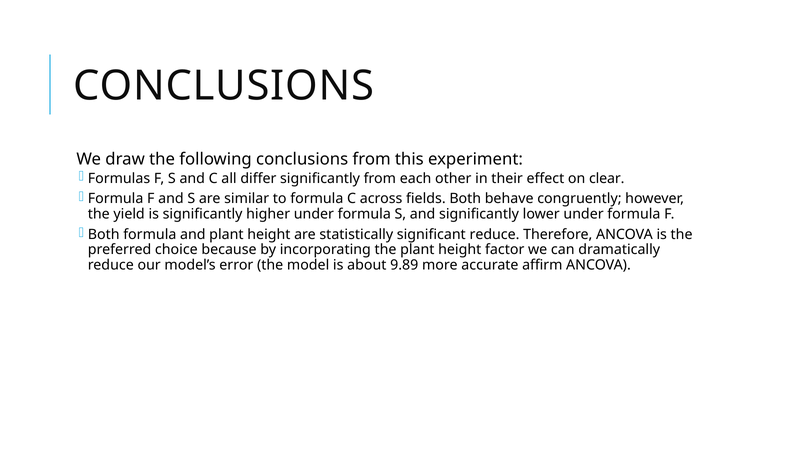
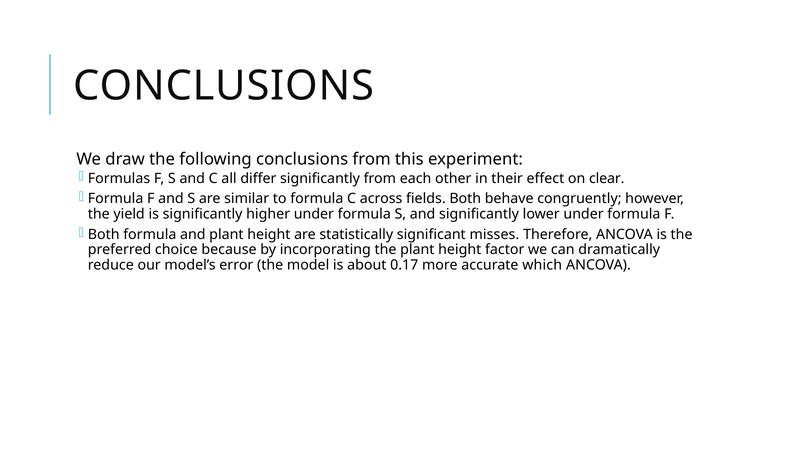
significant reduce: reduce -> misses (494, 234)
9.89: 9.89 -> 0.17 (404, 265)
affirm: affirm -> which (542, 265)
